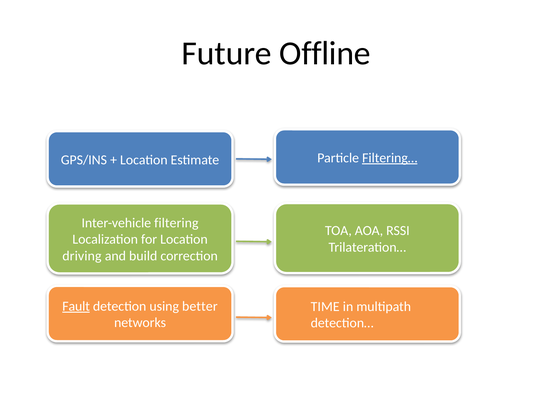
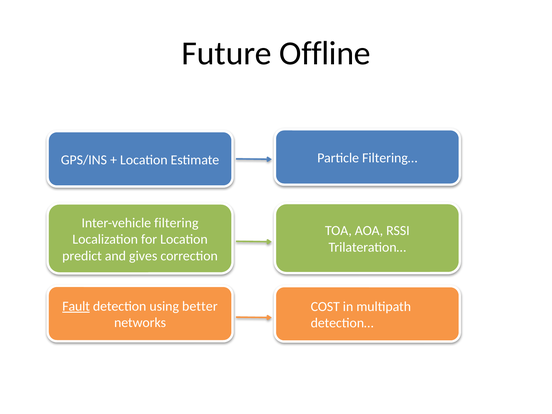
Filtering… underline: present -> none (390, 158)
driving: driving -> predict (82, 256)
build: build -> gives (143, 256)
TIME: TIME -> COST (325, 307)
